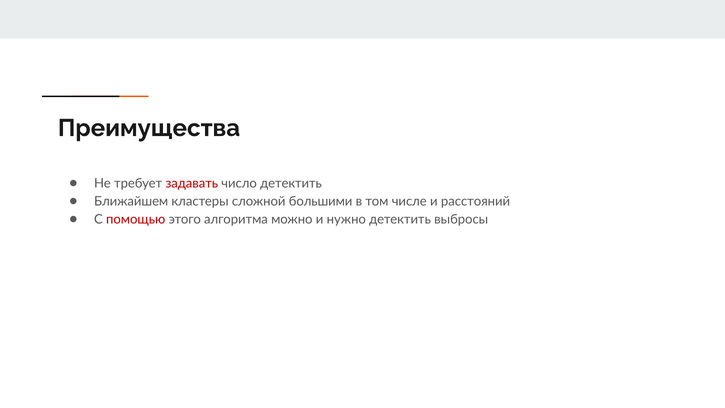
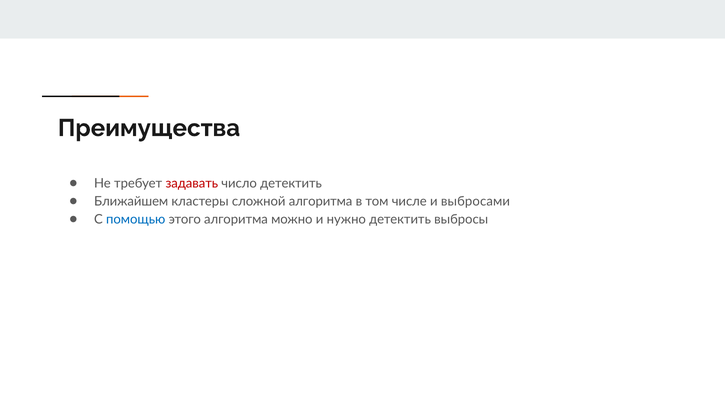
сложной большими: большими -> алгоритма (321, 201)
расстояний: расстояний -> выбросами (475, 201)
помощью colour: red -> blue (136, 219)
